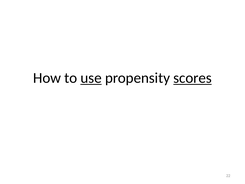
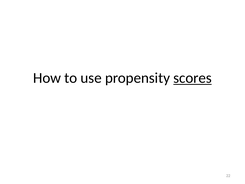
use underline: present -> none (91, 78)
